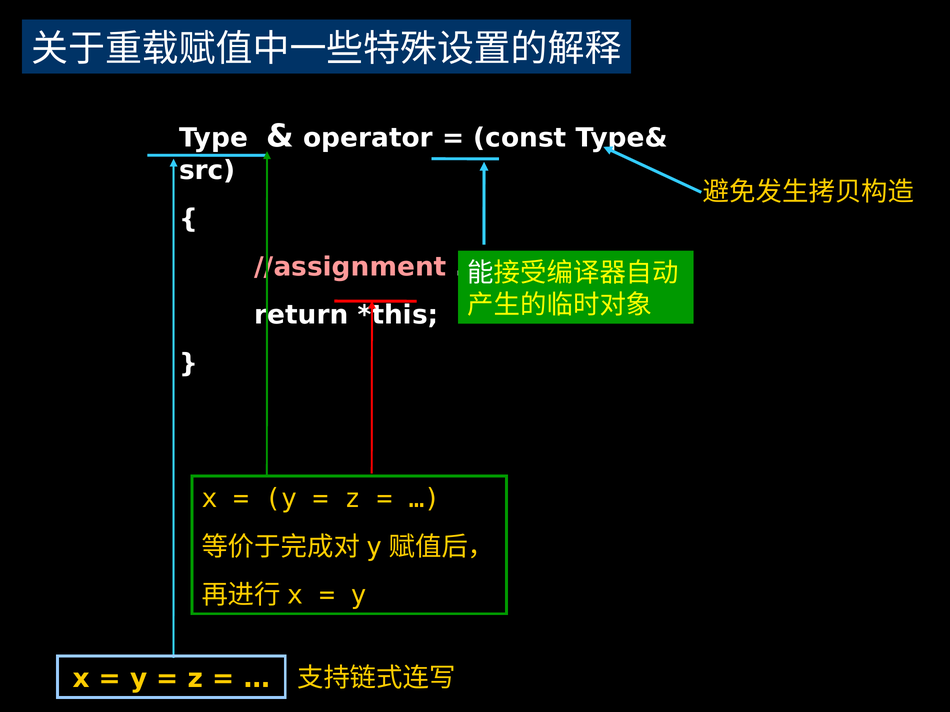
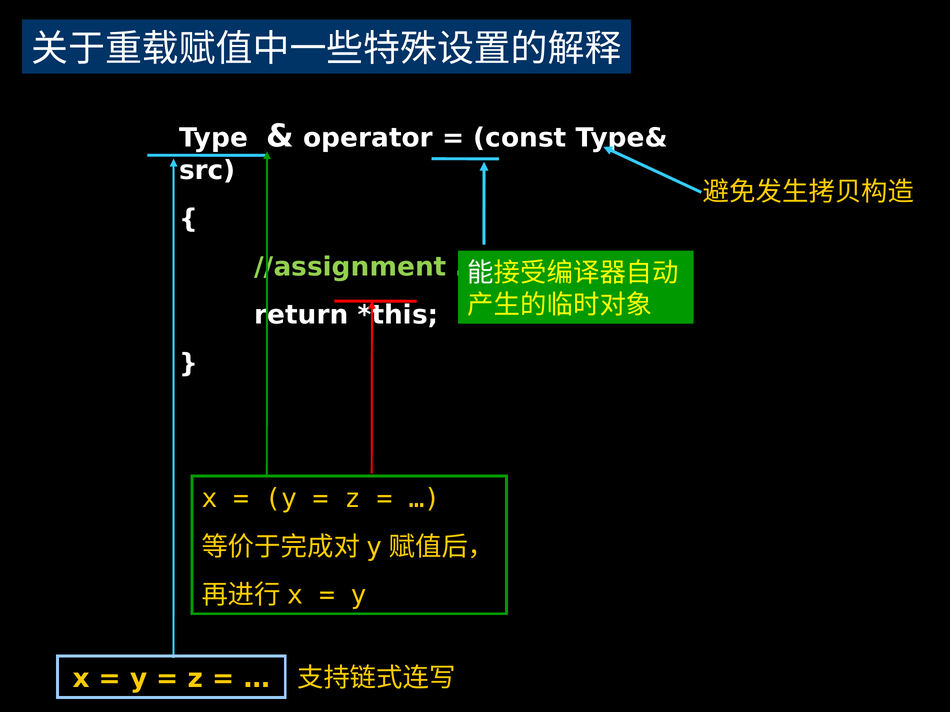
//assignment colour: pink -> light green (350, 267)
